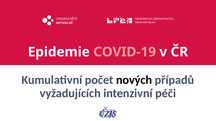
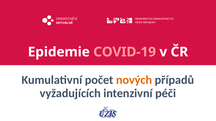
nových colour: black -> orange (134, 80)
